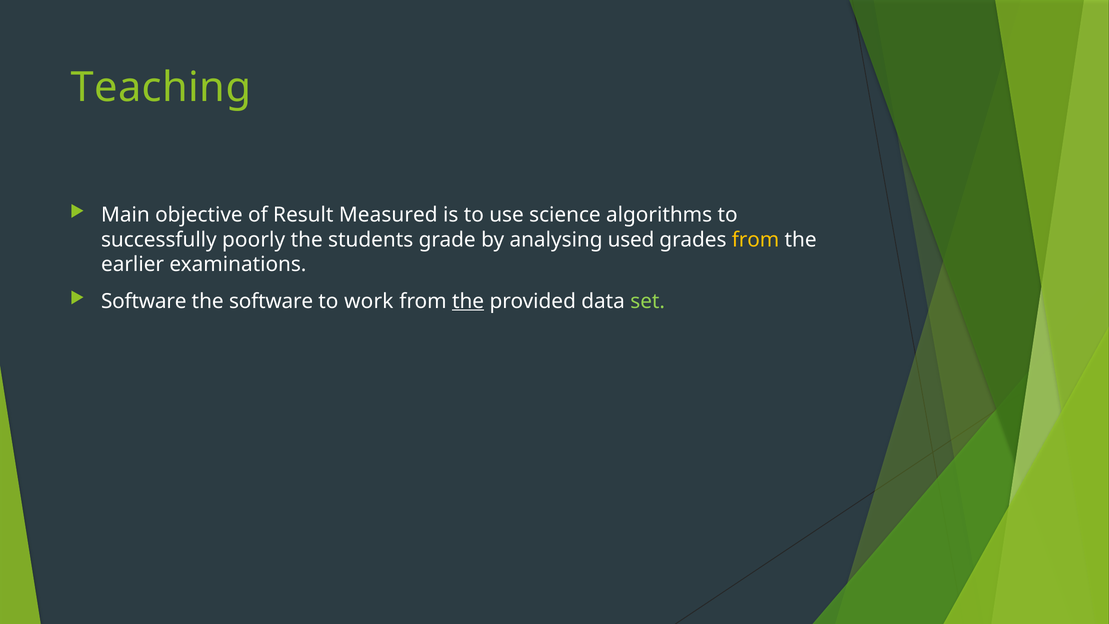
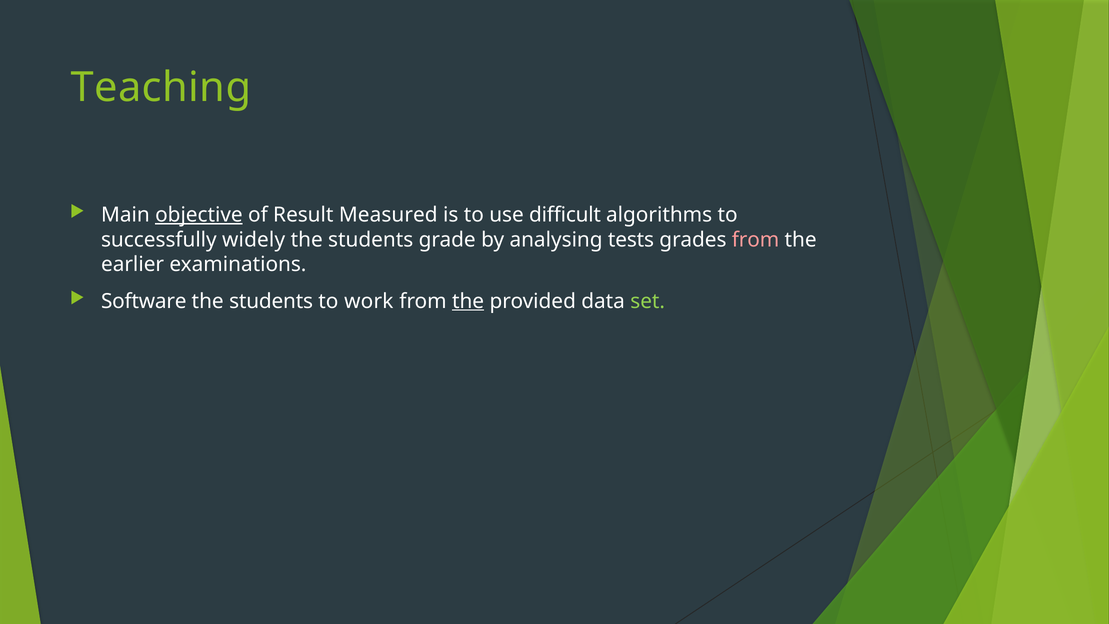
objective underline: none -> present (199, 215)
science: science -> difficult (565, 215)
poorly: poorly -> widely (254, 240)
used: used -> tests (631, 240)
from colour: yellow -> pink (756, 240)
software: software -> students (271, 301)
